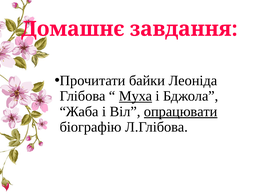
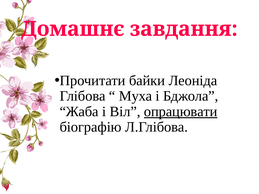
Муха underline: present -> none (136, 96)
